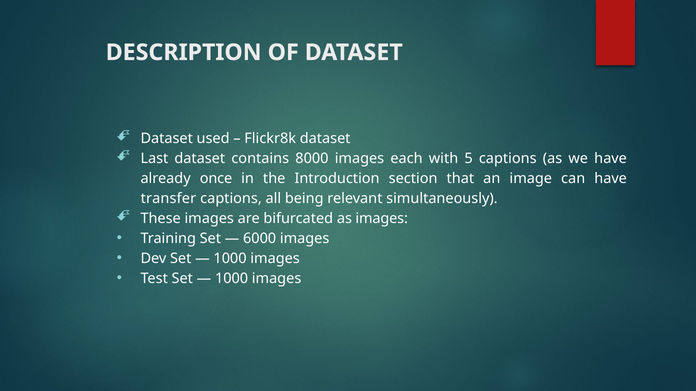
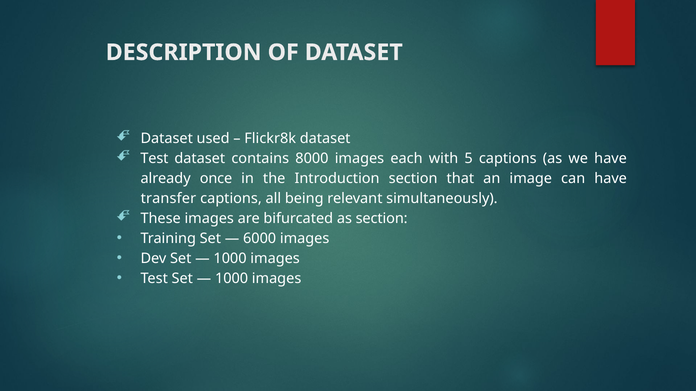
Last: Last -> Test (154, 159)
as images: images -> section (382, 219)
